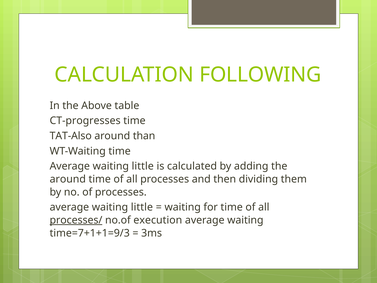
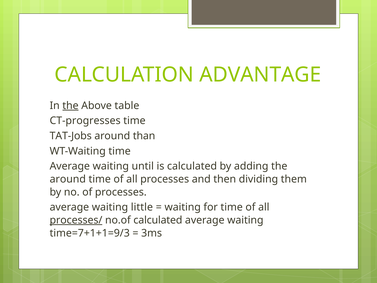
FOLLOWING: FOLLOWING -> ADVANTAGE (260, 75)
the underline: none -> present (70, 105)
TAT-Also: TAT-Also -> TAT-Jobs (71, 136)
little: little -> until (143, 166)
no.of execution: execution -> calculated (158, 220)
